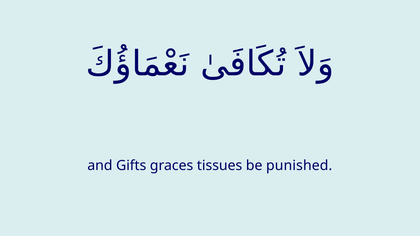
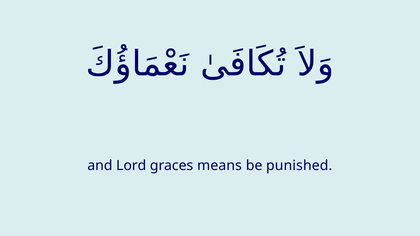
Gifts: Gifts -> Lord (131, 166)
tissues: tissues -> means (219, 166)
